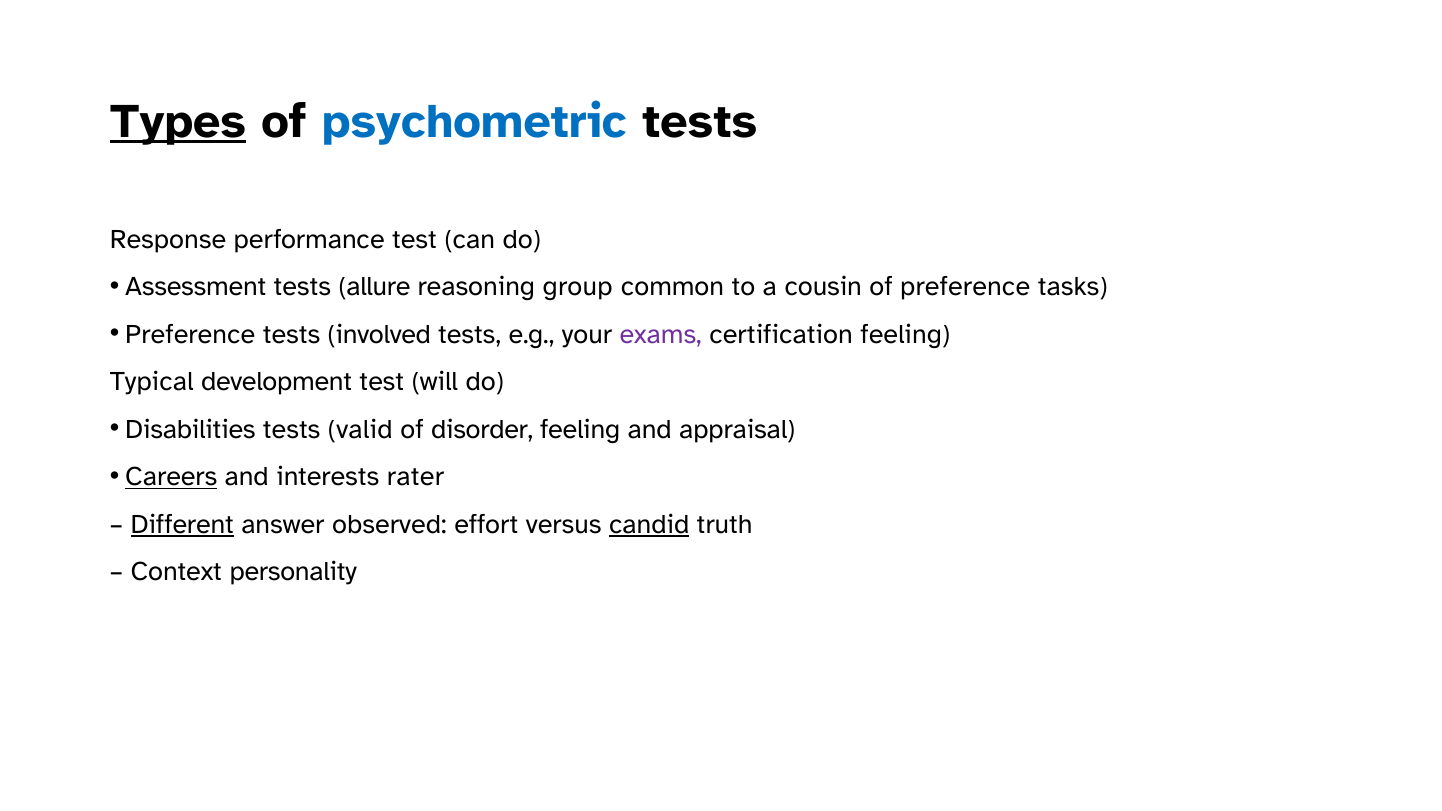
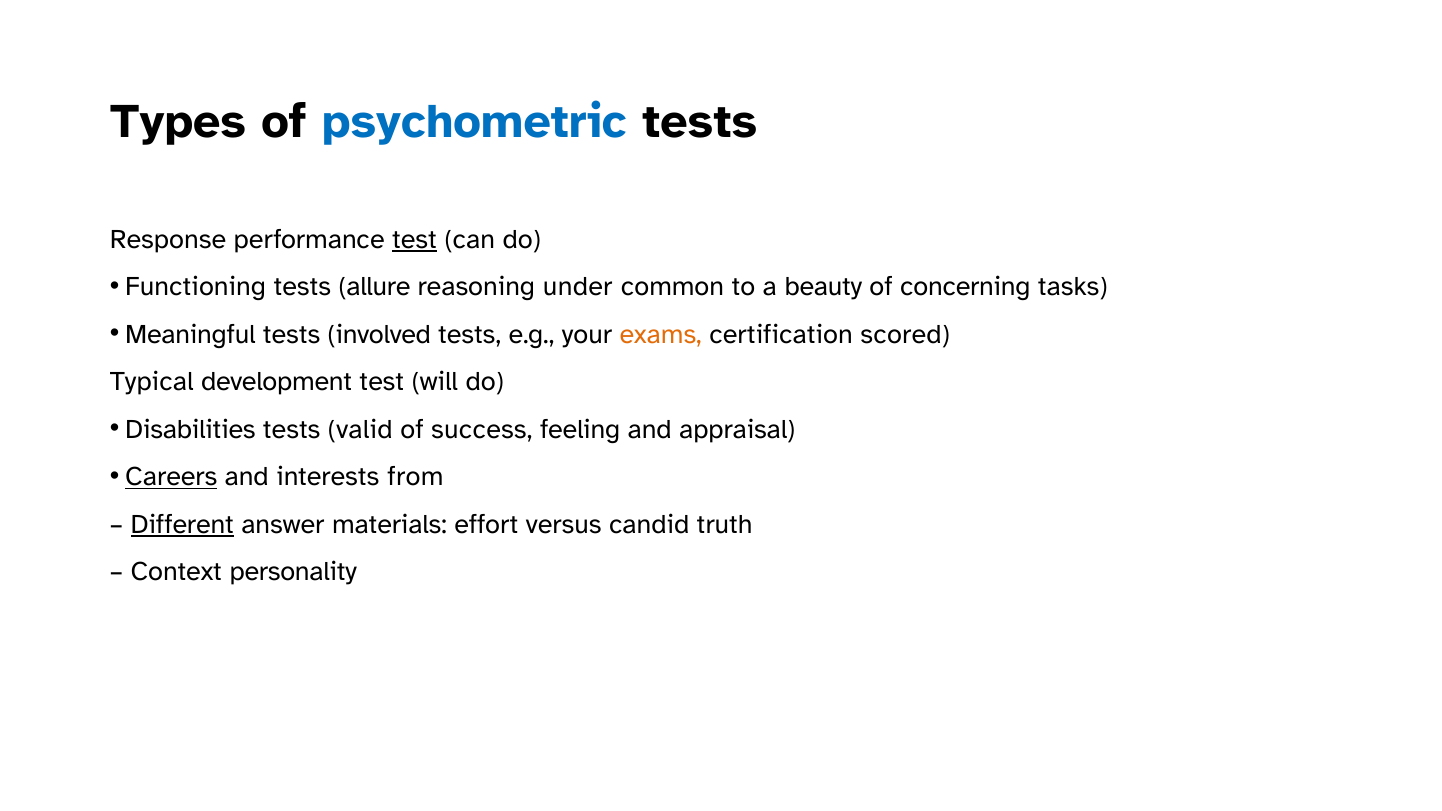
Types underline: present -> none (178, 121)
test underline: none -> present (415, 239)
Assessment: Assessment -> Functioning (196, 287)
group: group -> under (578, 287)
cousin: cousin -> beauty (823, 287)
of preference: preference -> concerning (965, 287)
Preference: Preference -> Meaningful (190, 334)
exams colour: purple -> orange (661, 334)
certification feeling: feeling -> scored (905, 334)
disorder: disorder -> success (482, 429)
rater: rater -> from (416, 477)
observed: observed -> materials (389, 524)
candid underline: present -> none (649, 524)
